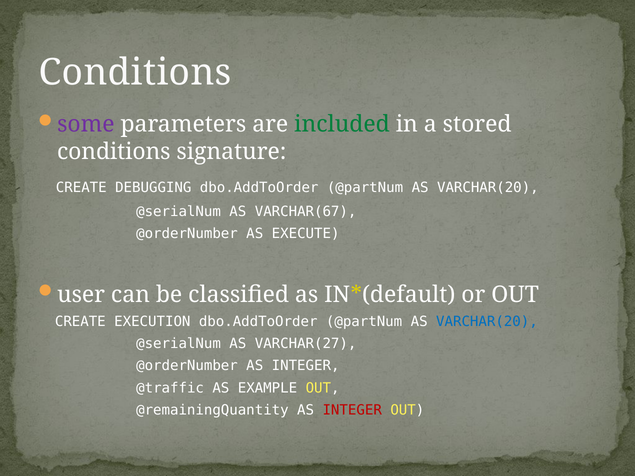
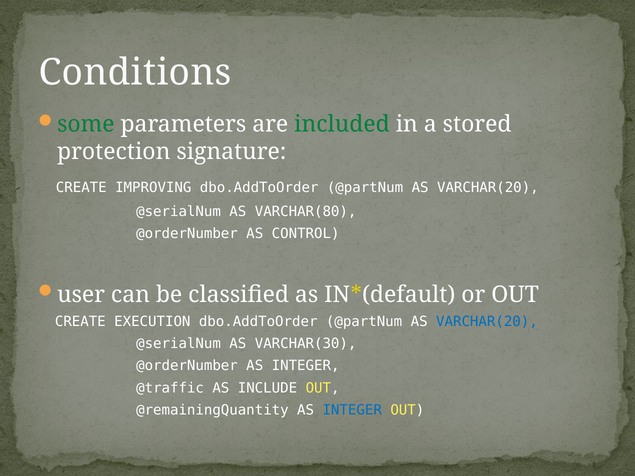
some colour: purple -> green (86, 124)
conditions: conditions -> protection (114, 152)
DEBUGGING: DEBUGGING -> IMPROVING (153, 188)
VARCHAR(67: VARCHAR(67 -> VARCHAR(80 (306, 211)
EXECUTE: EXECUTE -> CONTROL (306, 234)
VARCHAR(27: VARCHAR(27 -> VARCHAR(30 (306, 344)
EXAMPLE: EXAMPLE -> INCLUDE (267, 388)
INTEGER colour: red -> blue (352, 410)
